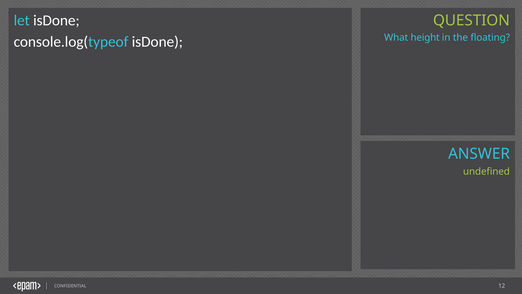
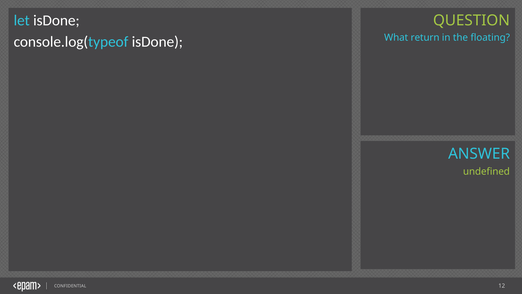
height: height -> return (425, 38)
